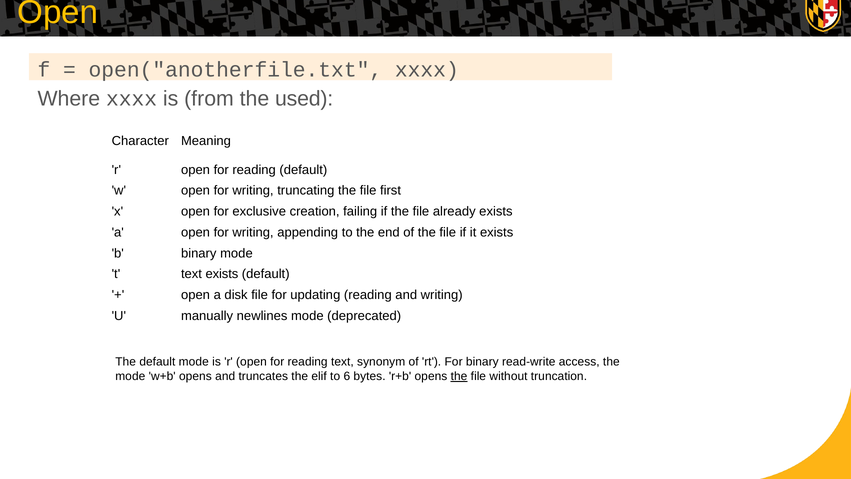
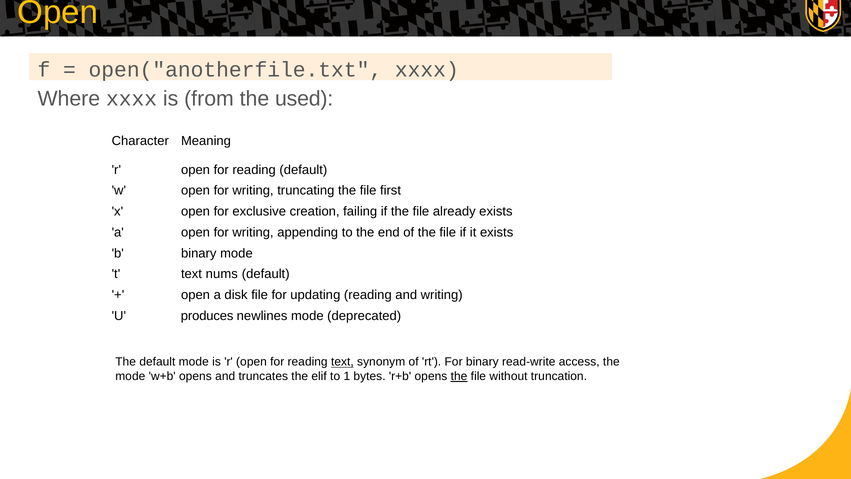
text exists: exists -> nums (222, 274)
manually: manually -> produces (207, 316)
text underline: none -> present (342, 362)
6: 6 -> 1 (347, 376)
